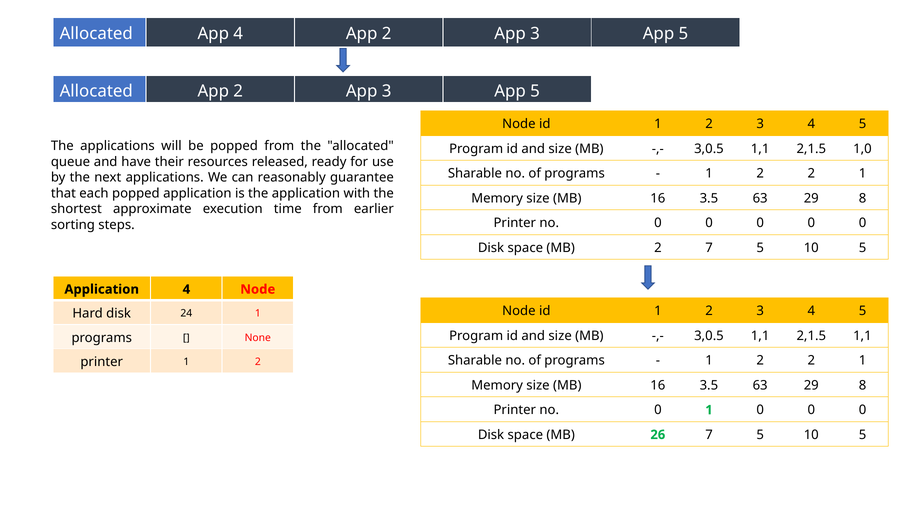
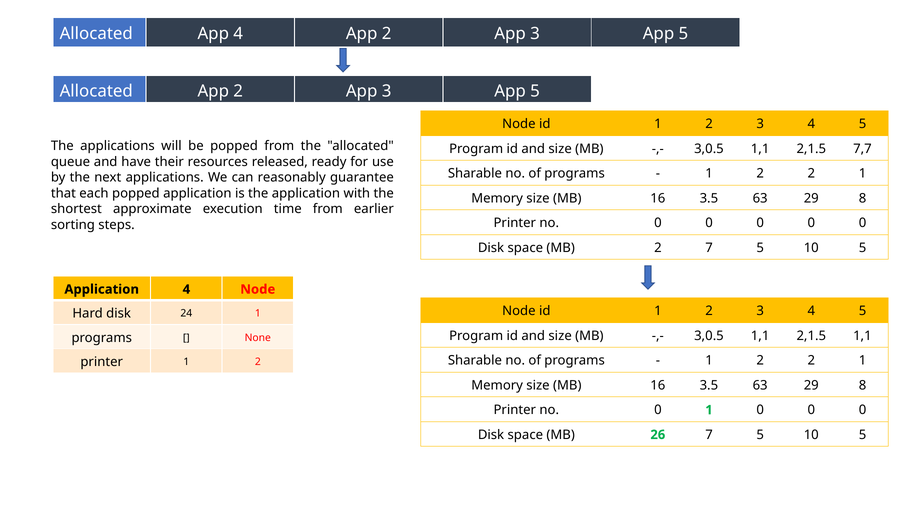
1,0: 1,0 -> 7,7 (862, 148)
